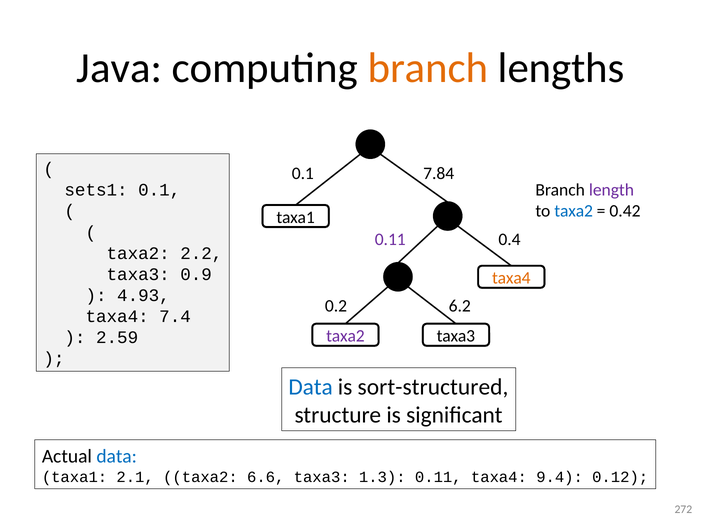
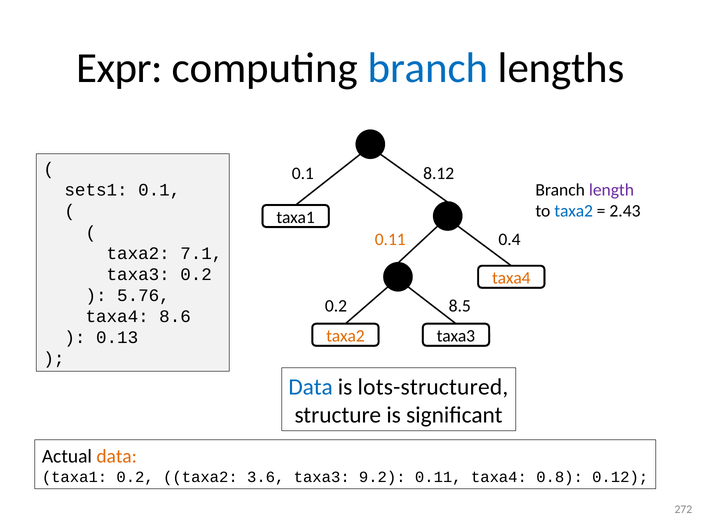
Java: Java -> Expr (120, 68)
branch colour: orange -> blue (428, 68)
7.84: 7.84 -> 8.12 (439, 173)
0.42: 0.42 -> 2.43 (625, 211)
0.11 colour: purple -> orange (390, 240)
2.2: 2.2 -> 7.1 (201, 254)
taxa3 0.9: 0.9 -> 0.2 (196, 275)
4.93: 4.93 -> 5.76 (143, 296)
6.2: 6.2 -> 8.5 (460, 306)
7.4: 7.4 -> 8.6 (175, 317)
taxa2 colour: purple -> orange (345, 336)
2.59: 2.59 -> 0.13 (117, 338)
sort-structured: sort-structured -> lots-structured (433, 387)
data colour: blue -> orange (117, 457)
taxa1 2.1: 2.1 -> 0.2 (135, 477)
6.6: 6.6 -> 3.6 (266, 477)
1.3: 1.3 -> 9.2 (382, 477)
9.4: 9.4 -> 0.8 (560, 477)
